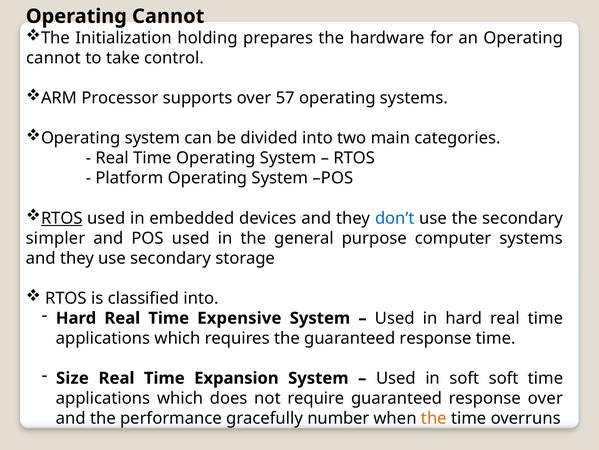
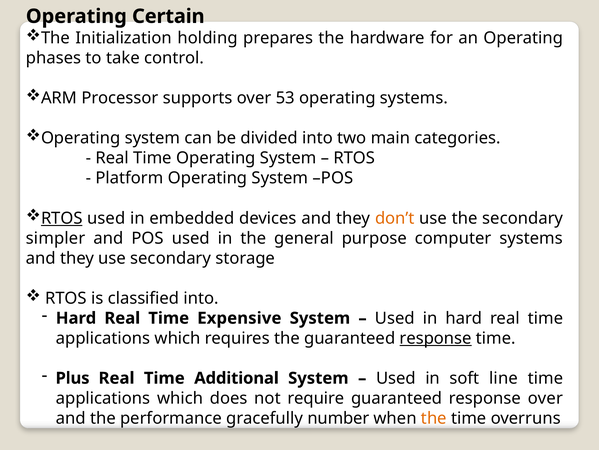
Cannot: Cannot -> Certain (168, 16)
cannot: cannot -> phases (54, 58)
57: 57 -> 53 (285, 98)
don’t colour: blue -> orange (395, 218)
response underline: none -> present (436, 338)
Size: Size -> Plus (73, 378)
Expansion: Expansion -> Additional (236, 378)
soft soft: soft -> line (503, 378)
